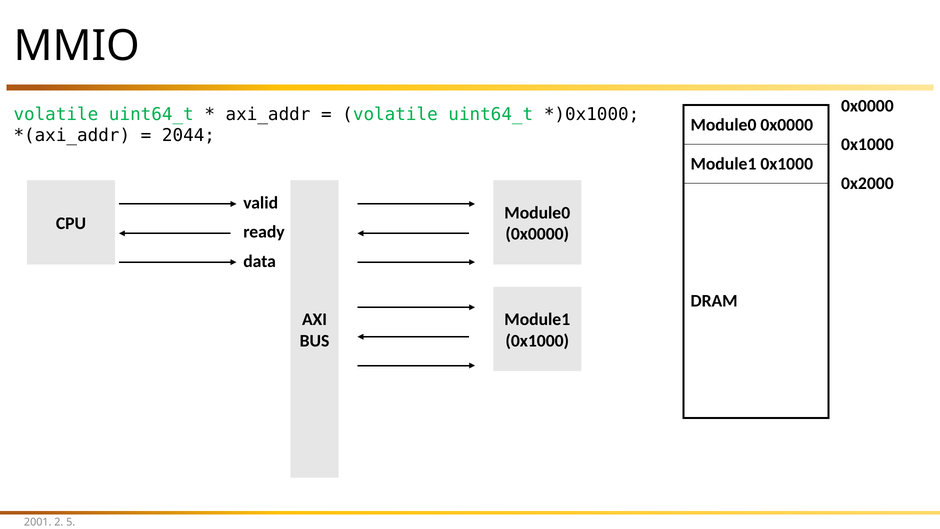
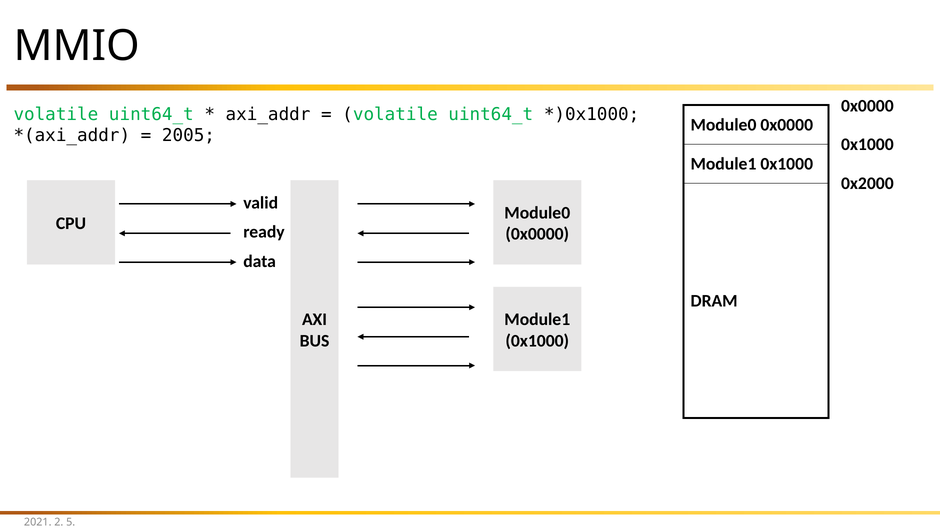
2044: 2044 -> 2005 (188, 135)
2001: 2001 -> 2021 (38, 522)
